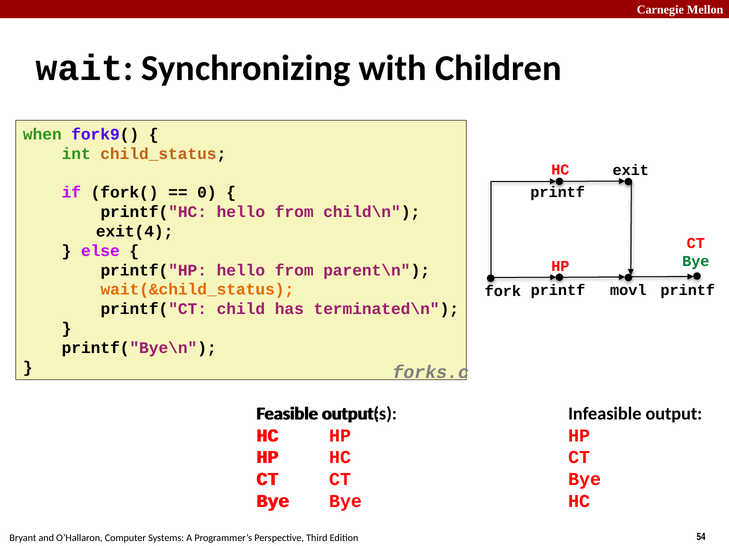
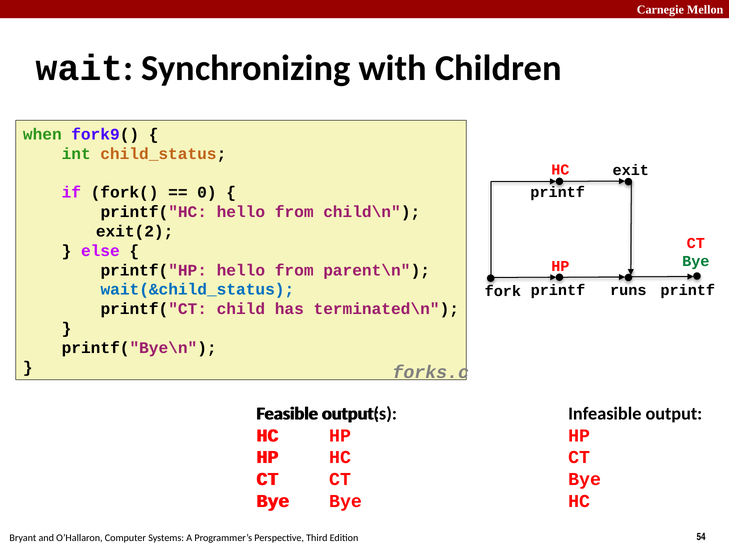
exit(4: exit(4 -> exit(2 (135, 232)
wait(&child_status colour: orange -> blue (197, 290)
movl: movl -> runs (628, 291)
